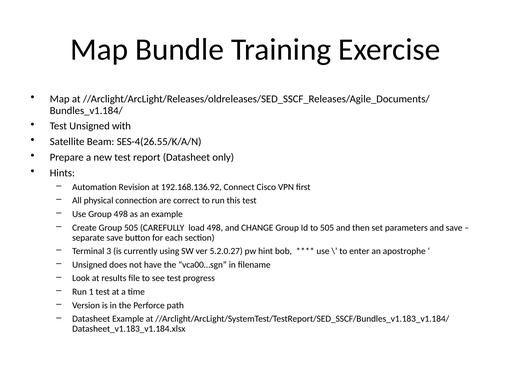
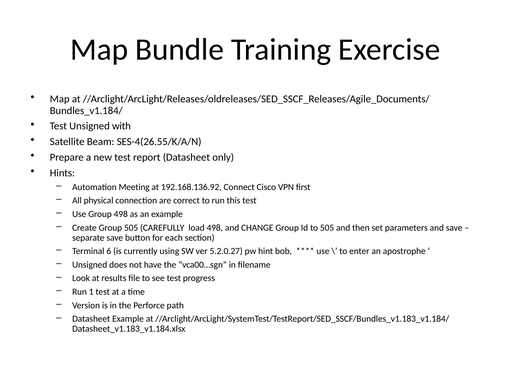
Revision: Revision -> Meeting (134, 187)
3: 3 -> 6 (109, 251)
